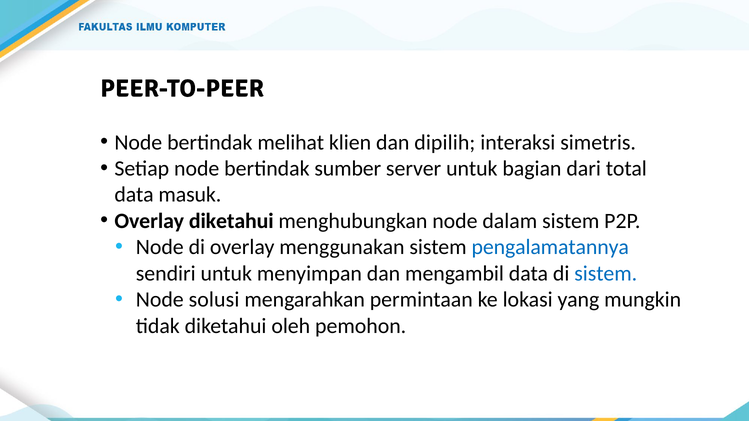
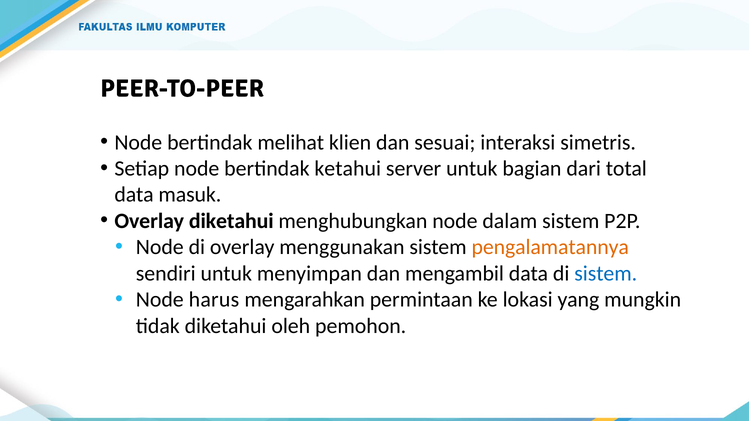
dipilih: dipilih -> sesuai (445, 142)
sumber: sumber -> ketahui (348, 169)
pengalamatannya colour: blue -> orange (550, 247)
solusi: solusi -> harus (214, 300)
